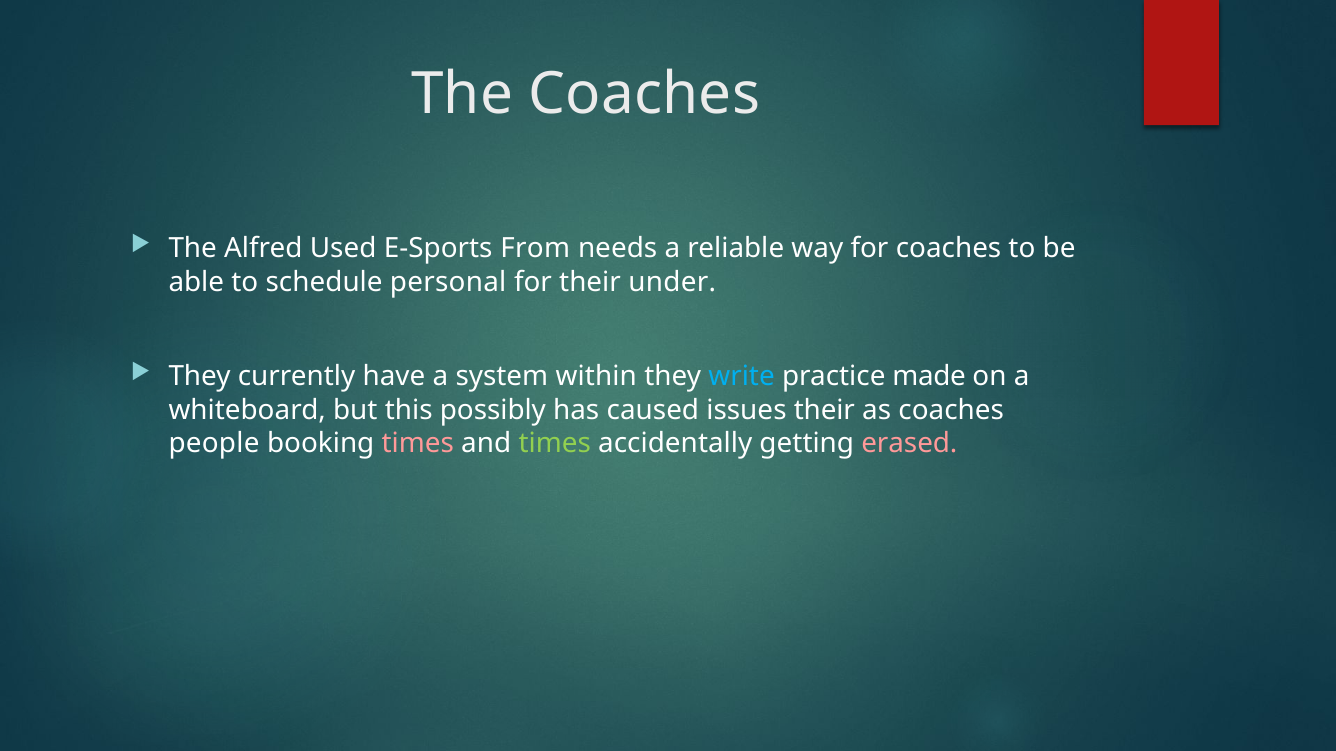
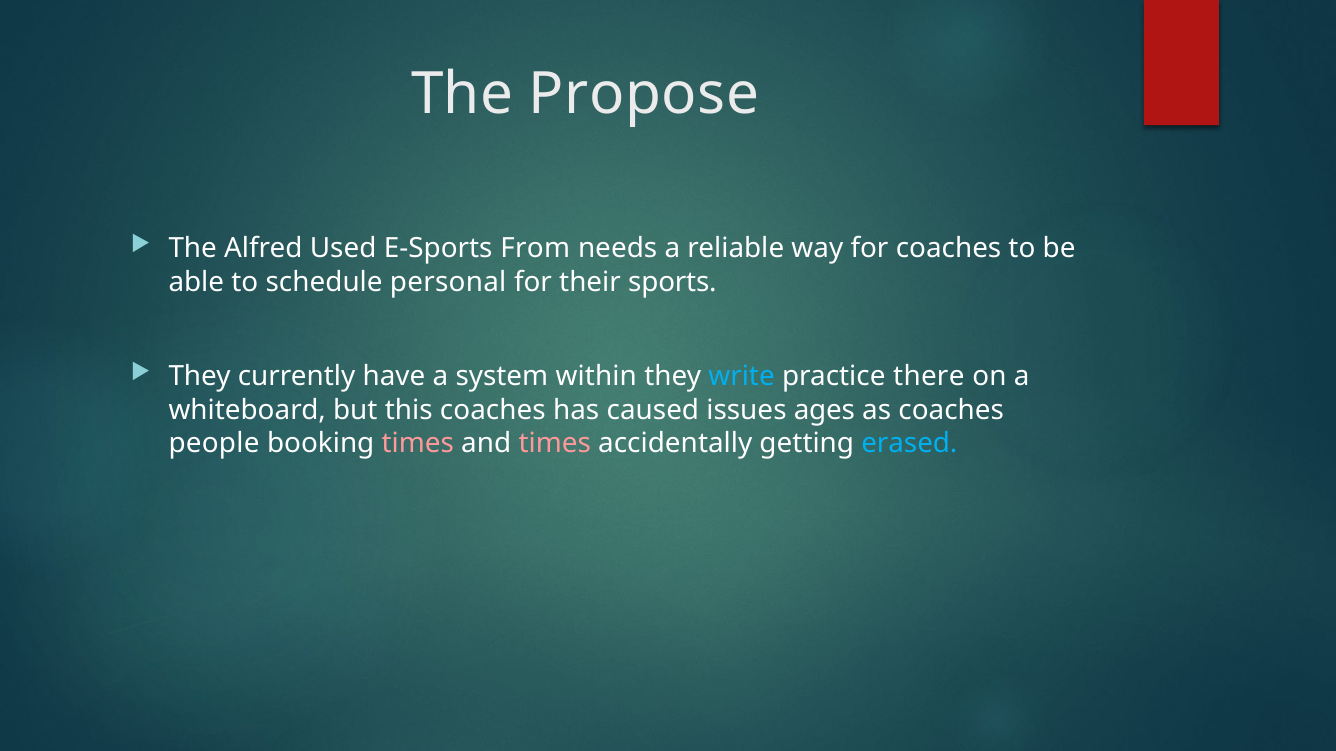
The Coaches: Coaches -> Propose (644, 94)
under: under -> sports (672, 282)
made: made -> there (929, 377)
this possibly: possibly -> coaches (493, 410)
issues their: their -> ages (824, 410)
times colour: light green -> pink (555, 444)
erased colour: pink -> light blue (909, 444)
